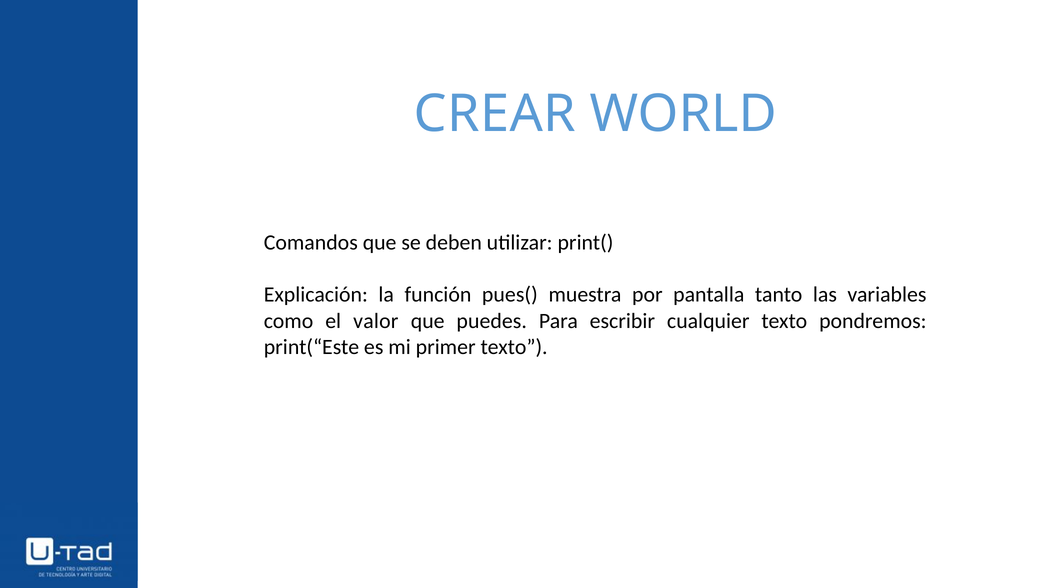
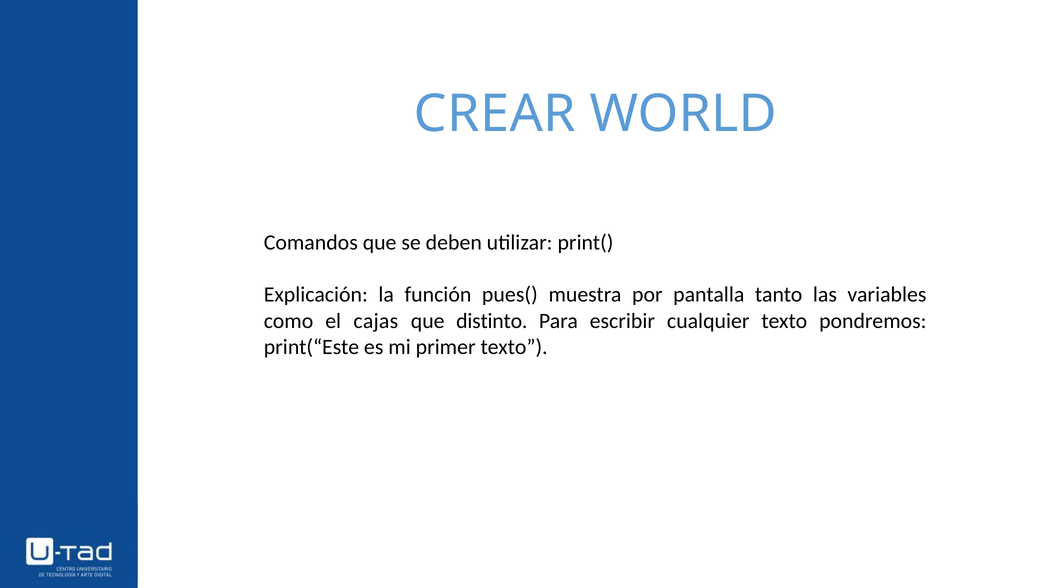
valor: valor -> cajas (376, 321)
puedes: puedes -> distinto (492, 321)
